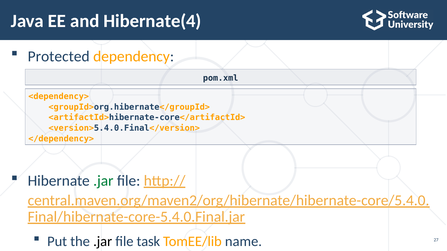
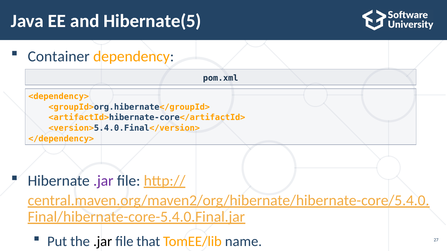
Hibernate(4: Hibernate(4 -> Hibernate(5 (152, 21)
Protected: Protected -> Container (59, 56)
.jar colour: green -> purple (103, 181)
task: task -> that (148, 242)
